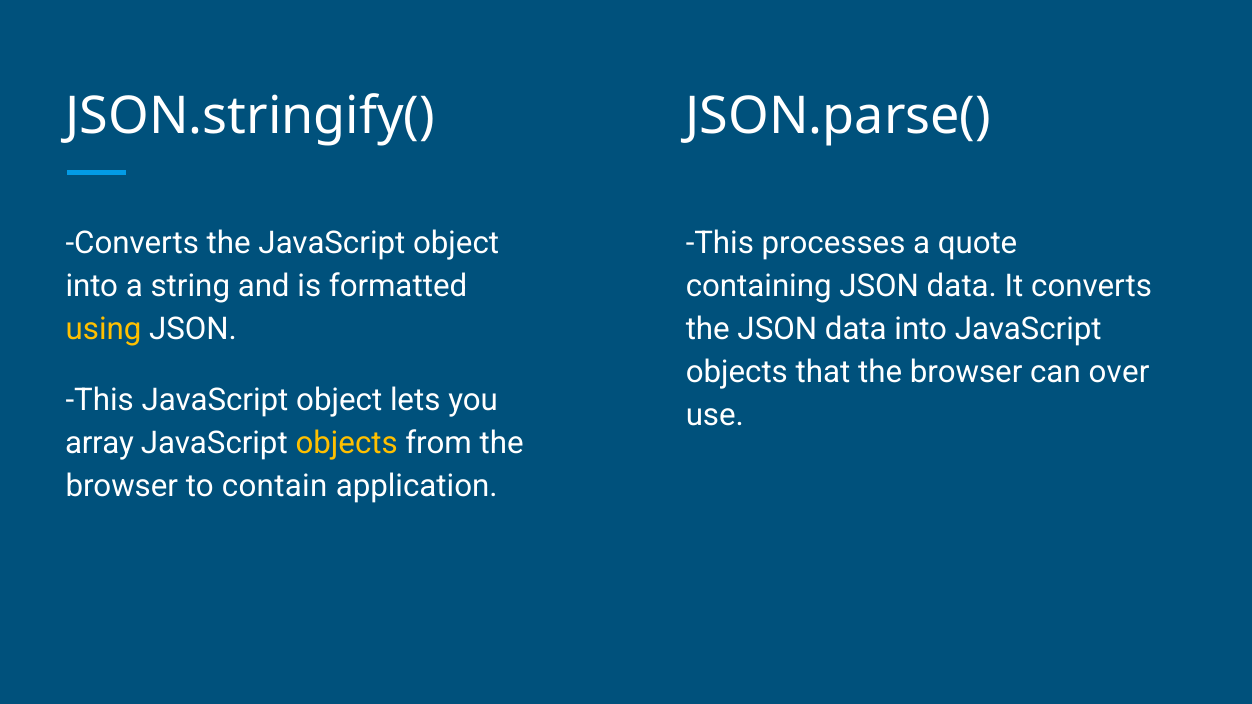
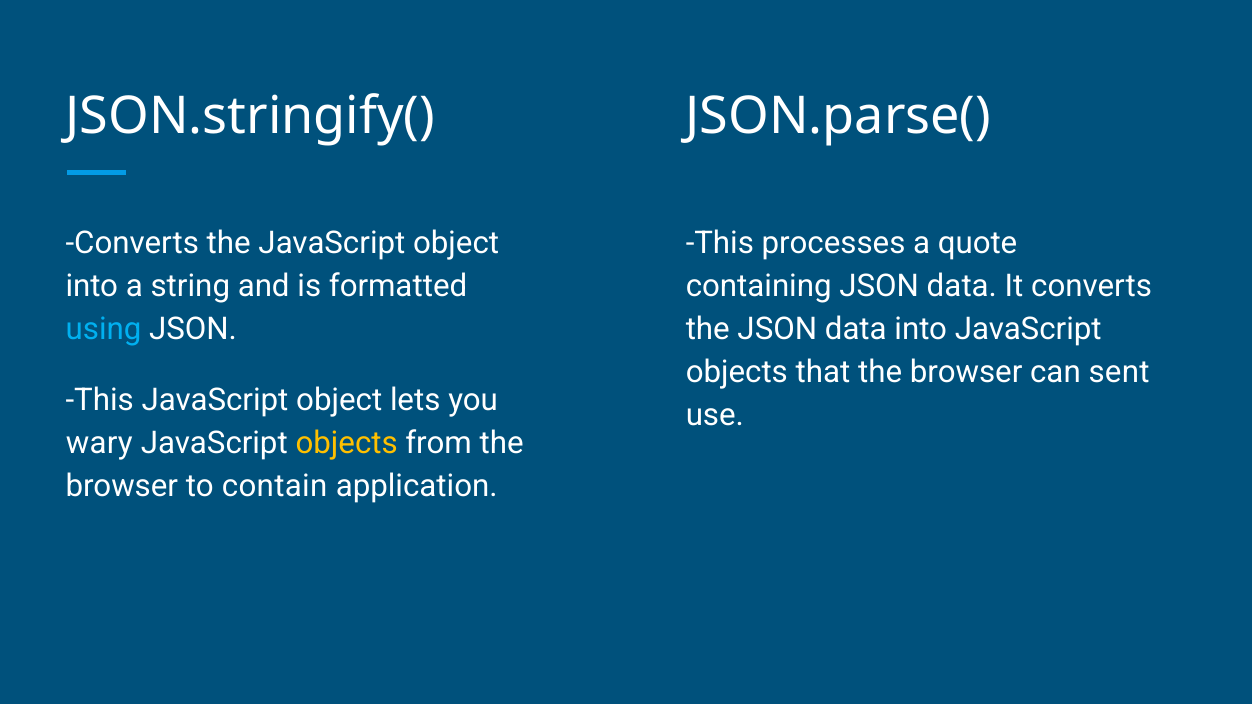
using colour: yellow -> light blue (104, 329)
over: over -> sent (1119, 373)
array: array -> wary (99, 444)
